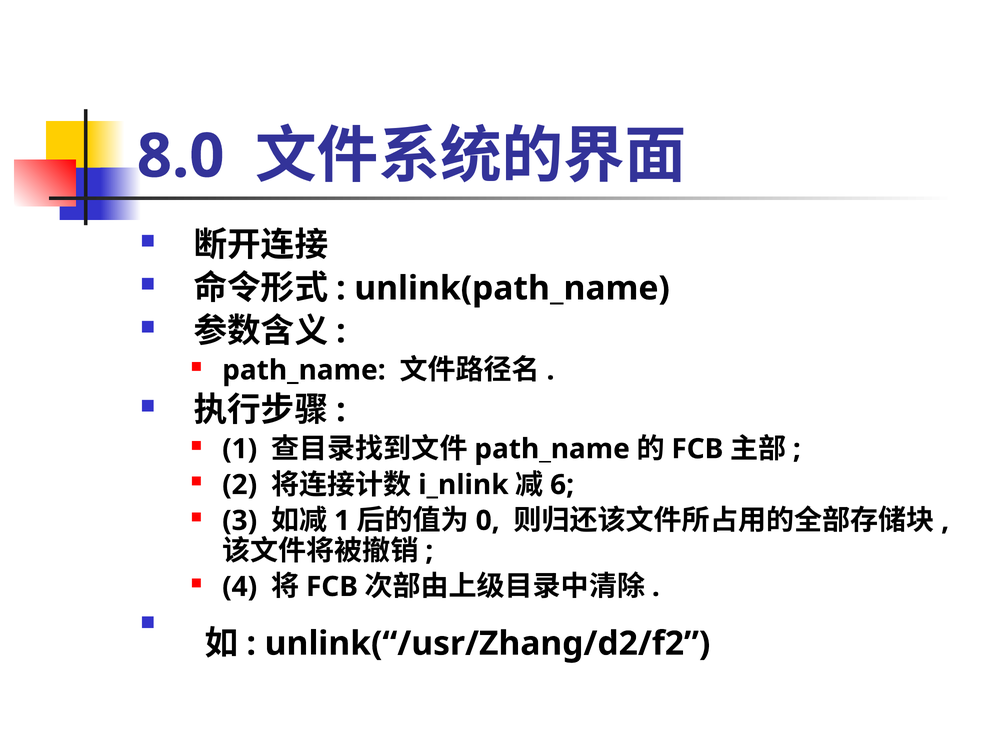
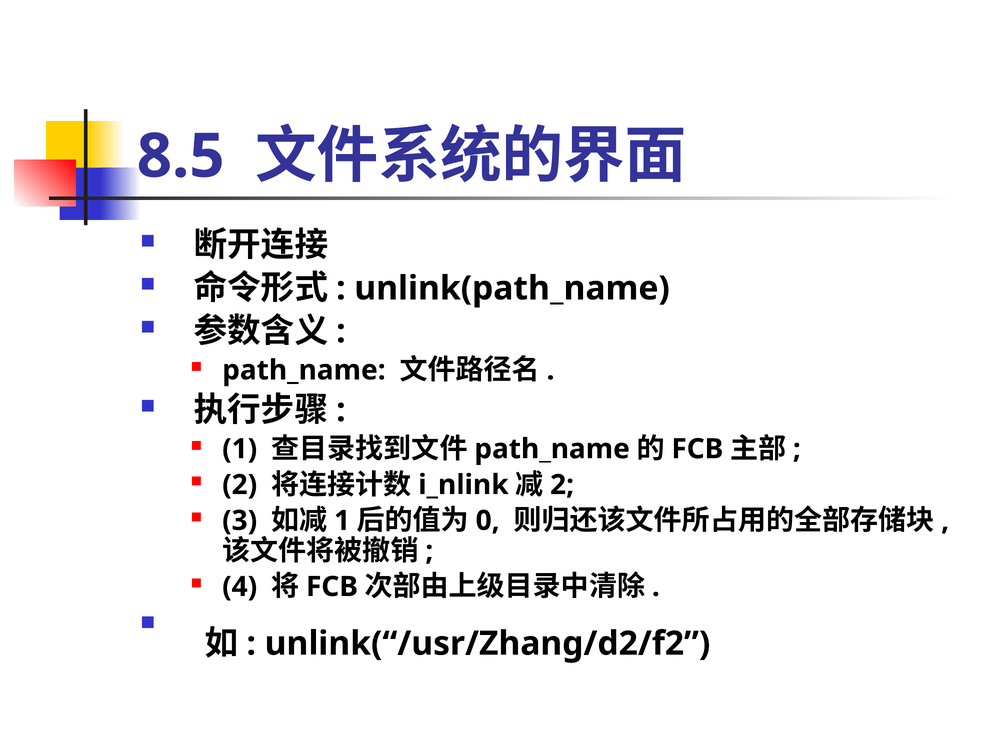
8.0: 8.0 -> 8.5 (181, 156)
6: 6 -> 2 (562, 485)
